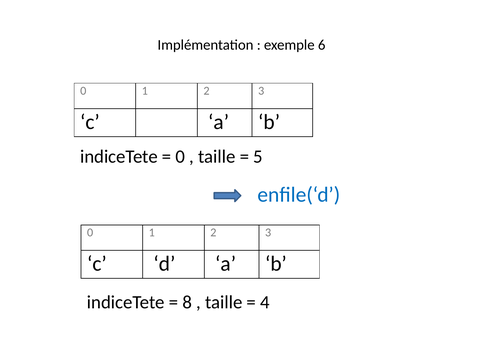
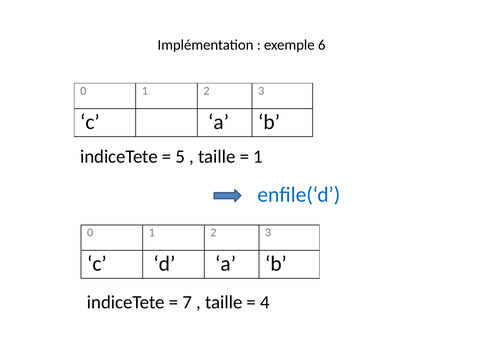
0: 0 -> 5 (180, 156)
5: 5 -> 1 (258, 156)
8: 8 -> 7 (187, 302)
